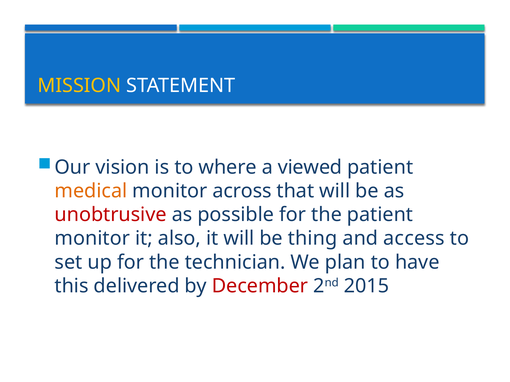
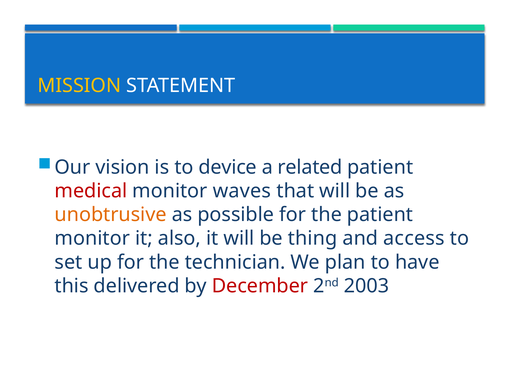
where: where -> device (228, 167)
viewed: viewed -> related (310, 167)
medical colour: orange -> red (91, 191)
across: across -> waves (242, 191)
unobtrusive colour: red -> orange (111, 215)
2015: 2015 -> 2003 (366, 286)
